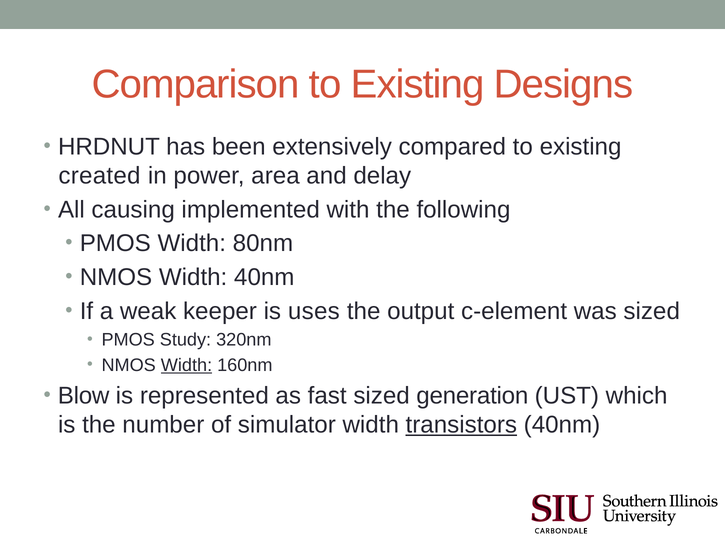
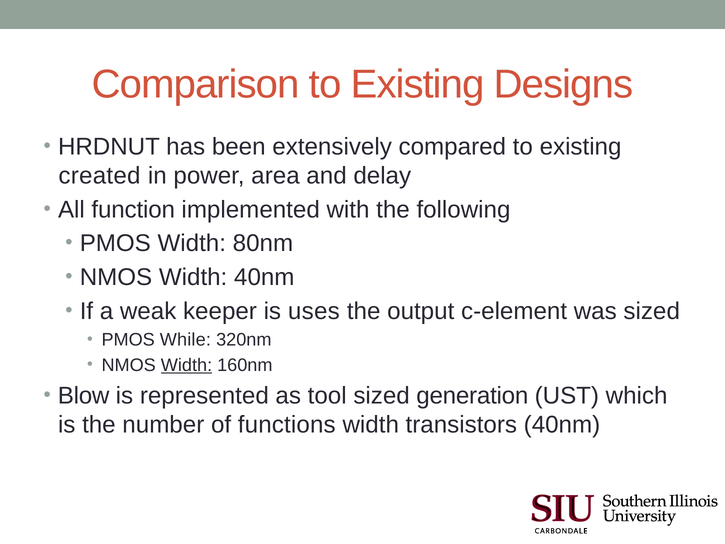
causing: causing -> function (133, 210)
Study: Study -> While (185, 340)
fast: fast -> tool (327, 396)
simulator: simulator -> functions (287, 425)
transistors underline: present -> none (461, 425)
